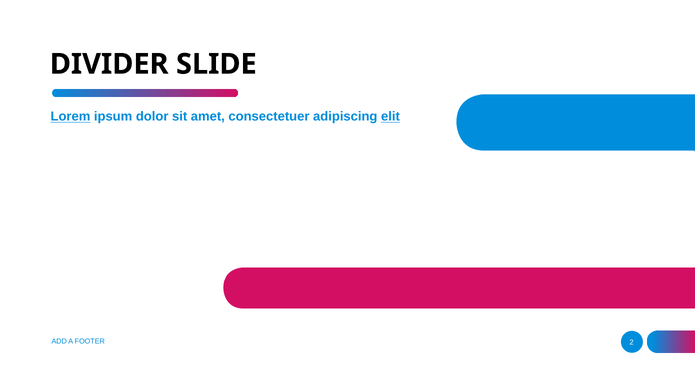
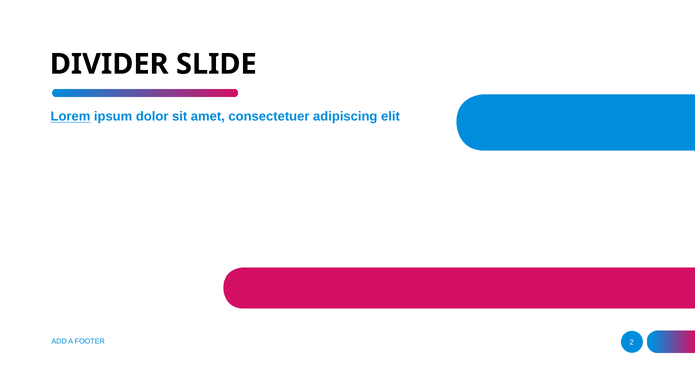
elit underline: present -> none (390, 117)
